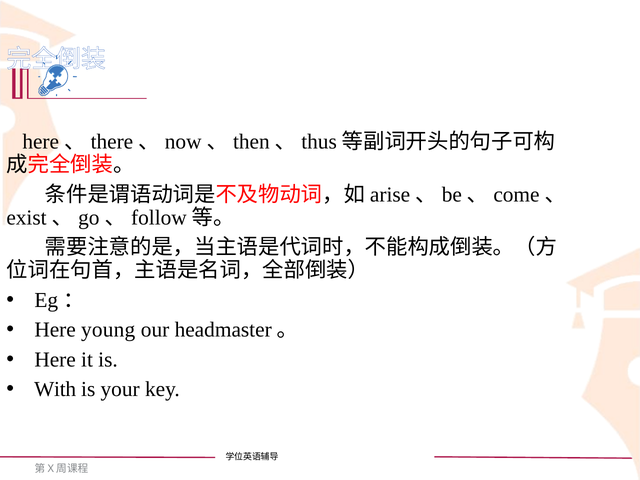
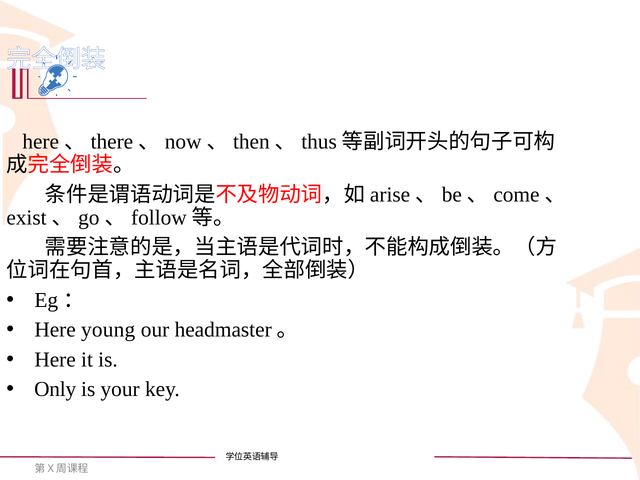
With: With -> Only (55, 389)
